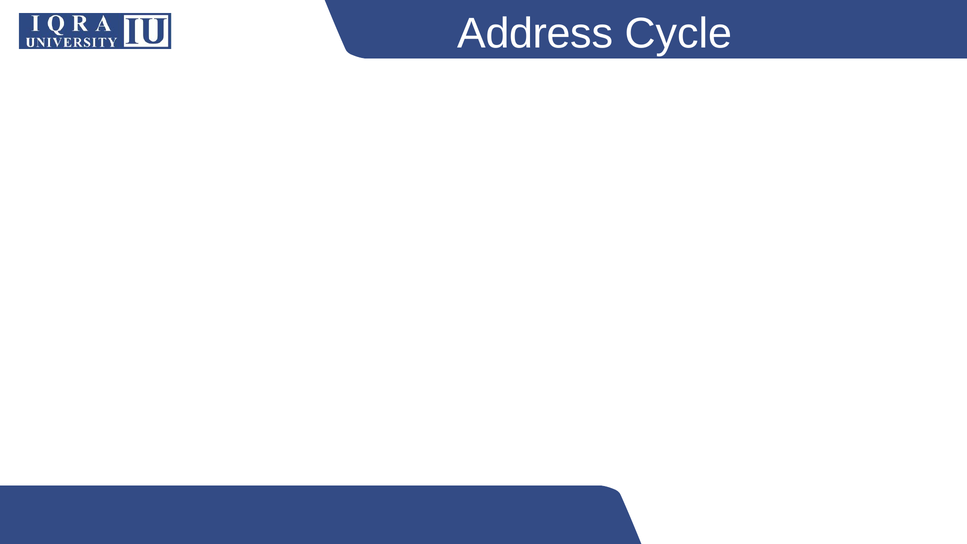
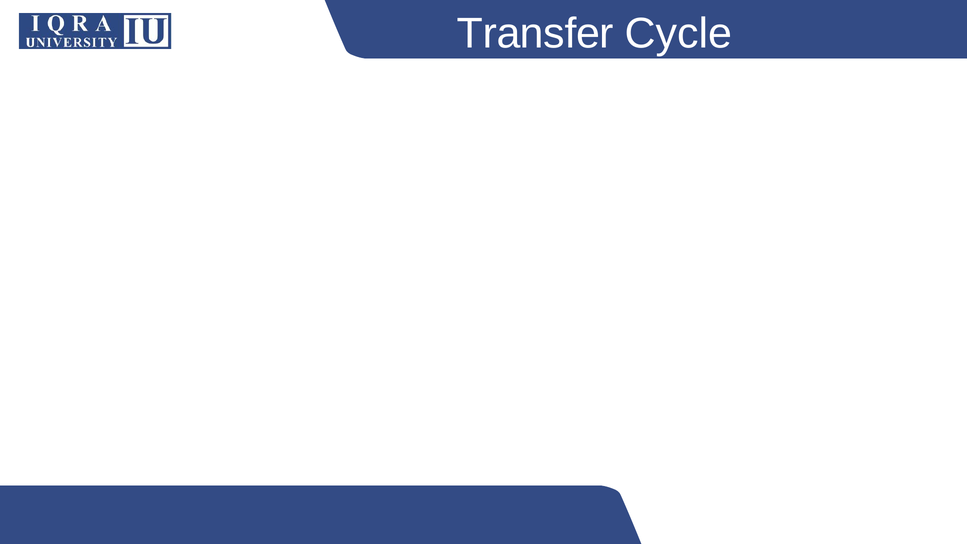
Address: Address -> Transfer (535, 34)
